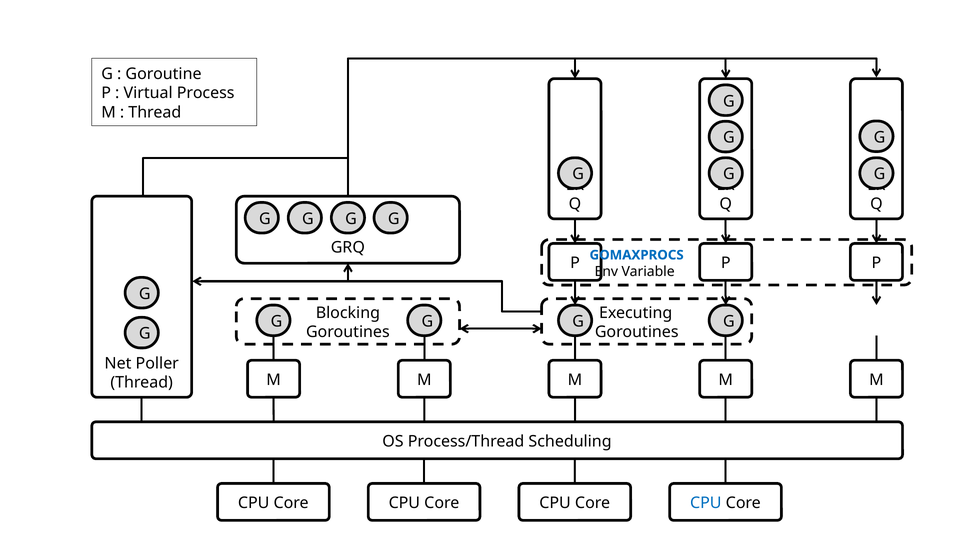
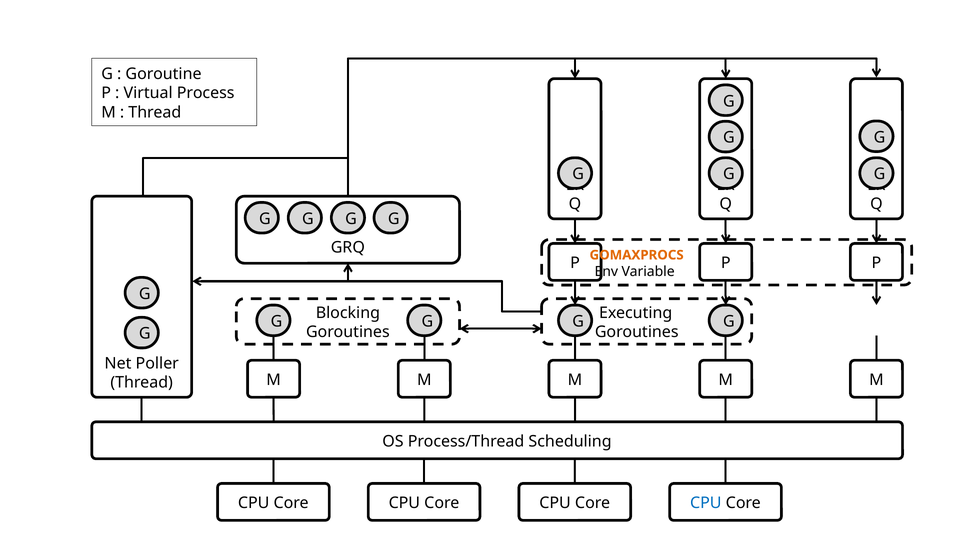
GOMAXPROCS colour: blue -> orange (637, 255)
